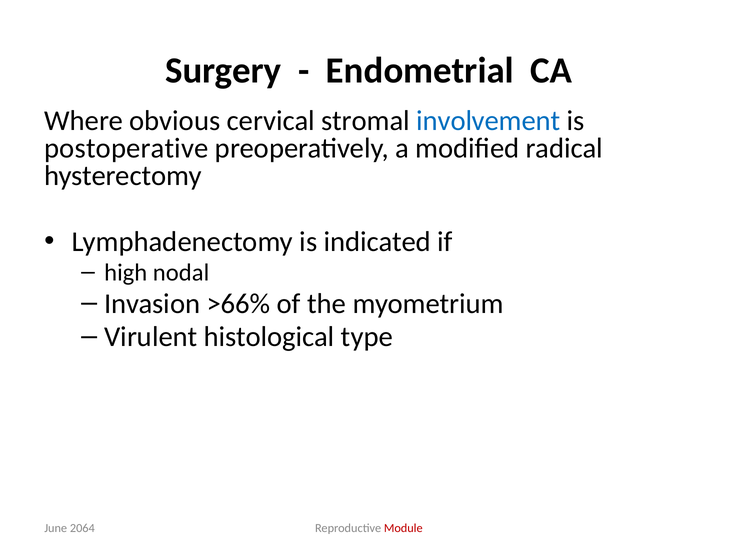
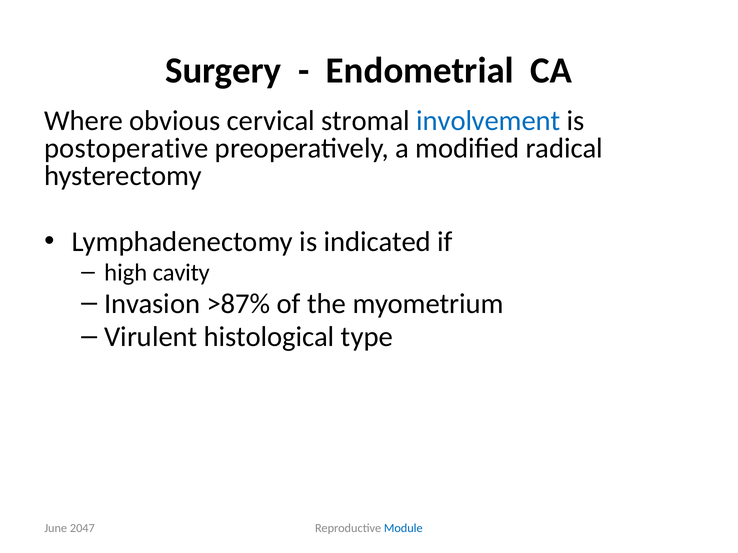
nodal: nodal -> cavity (181, 273)
>66%: >66% -> >87% (239, 304)
Module colour: red -> blue (403, 528)
2064: 2064 -> 2047 (82, 529)
